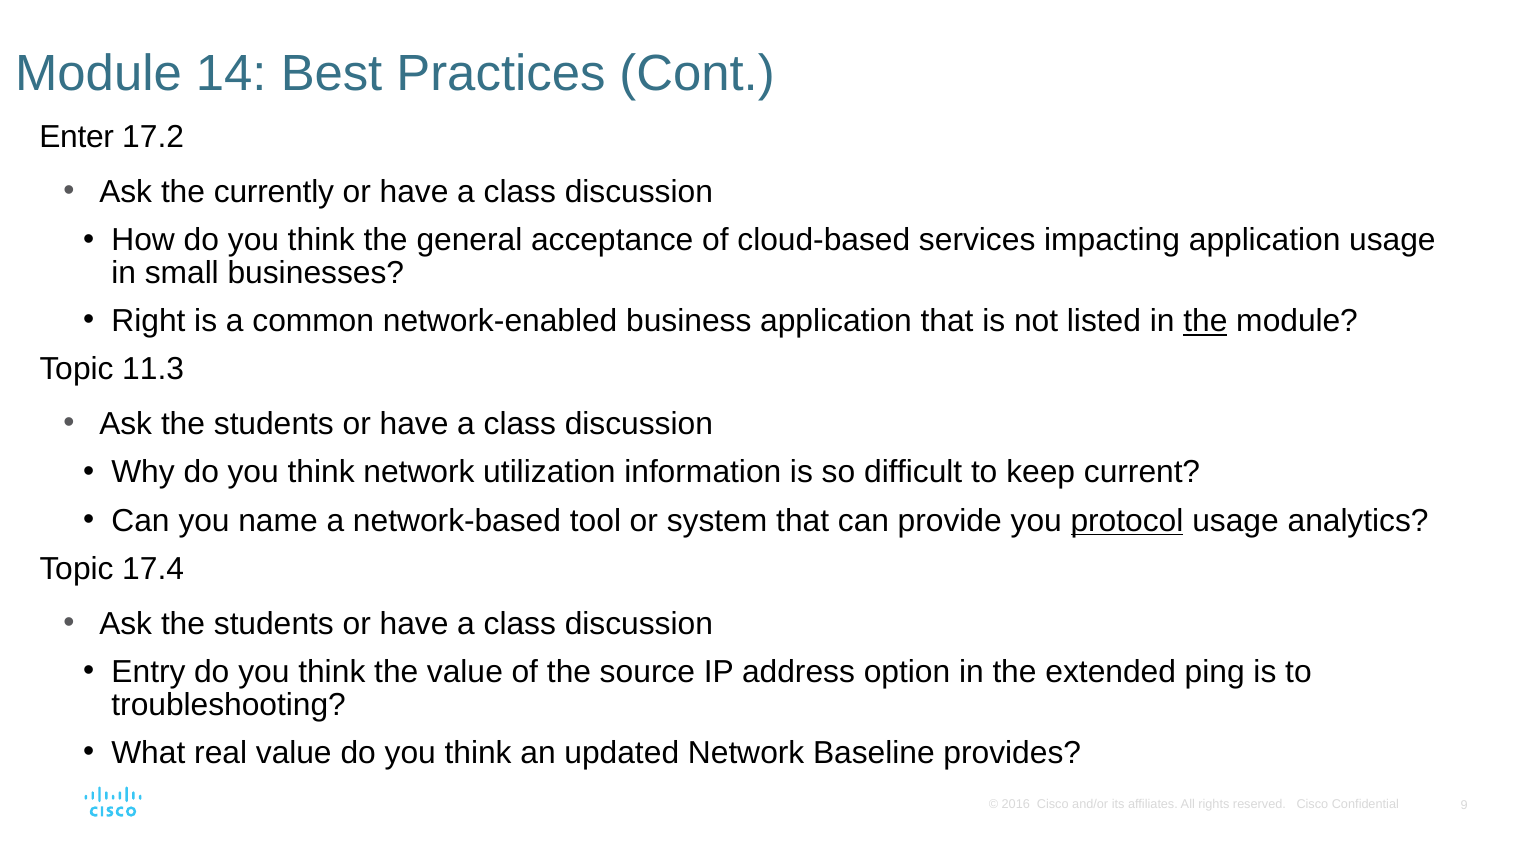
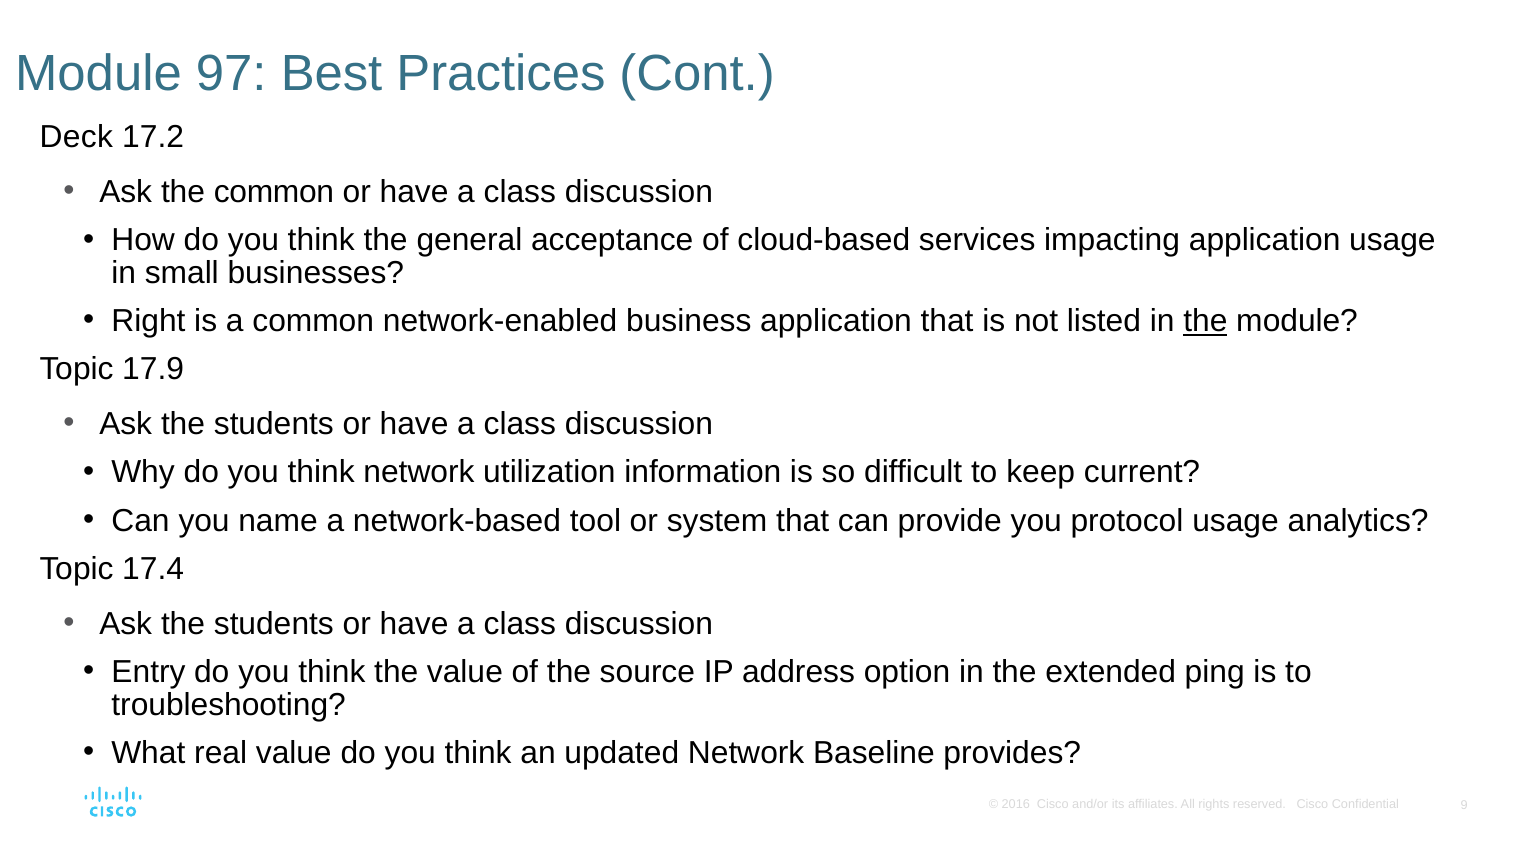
14: 14 -> 97 (231, 74)
Enter: Enter -> Deck (76, 137)
the currently: currently -> common (274, 192)
11.3: 11.3 -> 17.9 (153, 369)
protocol underline: present -> none (1127, 521)
